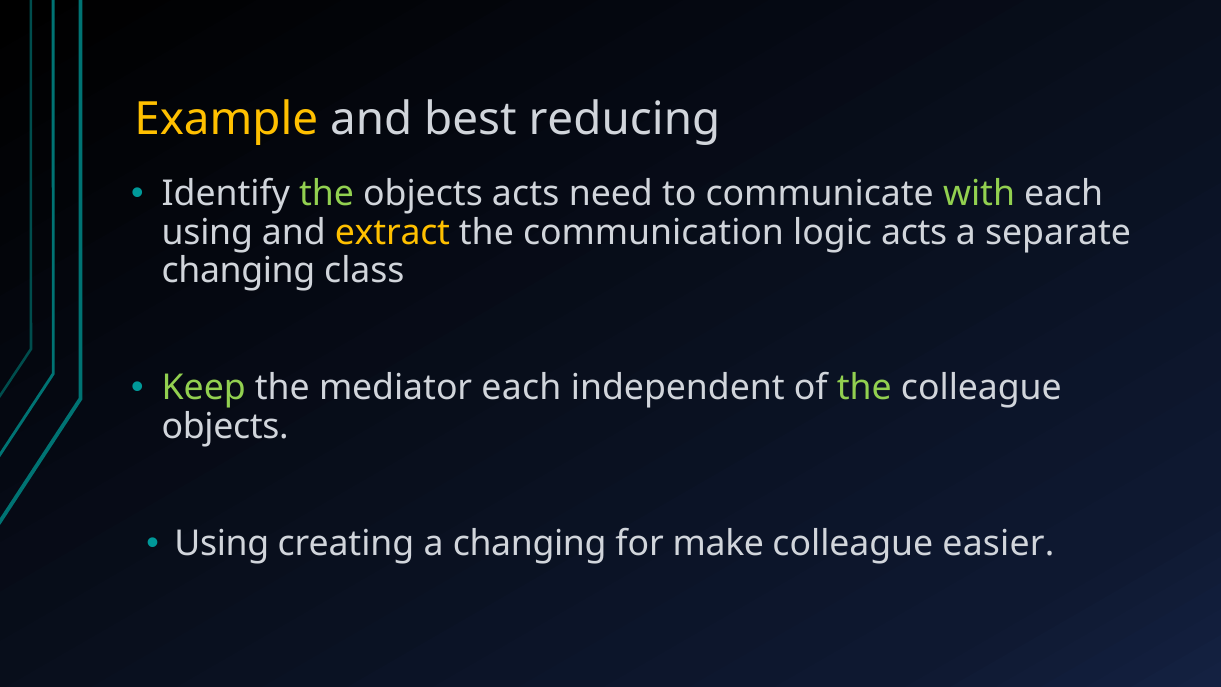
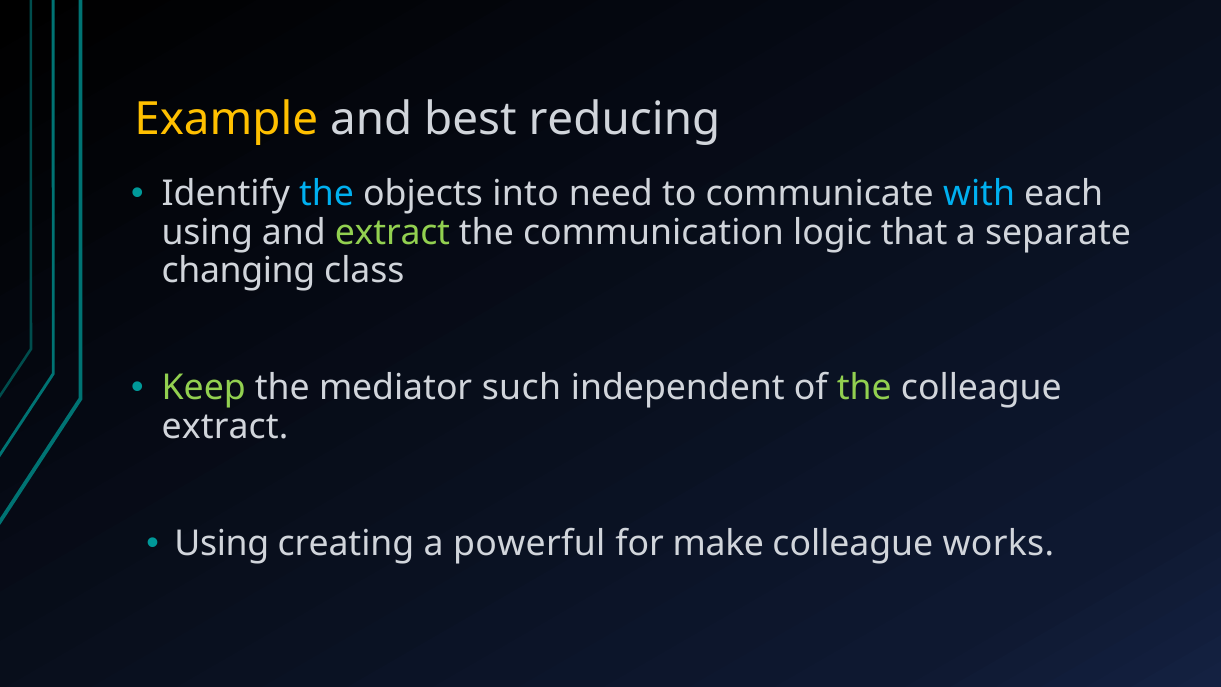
the colour: light green -> light blue (327, 194)
objects acts: acts -> into (526, 194)
with colour: light green -> light blue (979, 194)
extract colour: yellow -> light green (392, 232)
logic acts: acts -> that (914, 232)
mediator each: each -> such (521, 388)
objects: objects -> extract (225, 427)
a changing: changing -> powerful (529, 544)
easier: easier -> works (998, 544)
